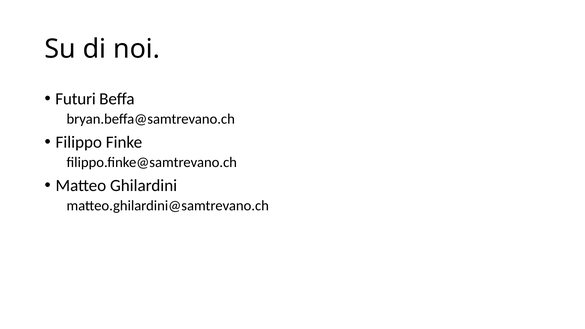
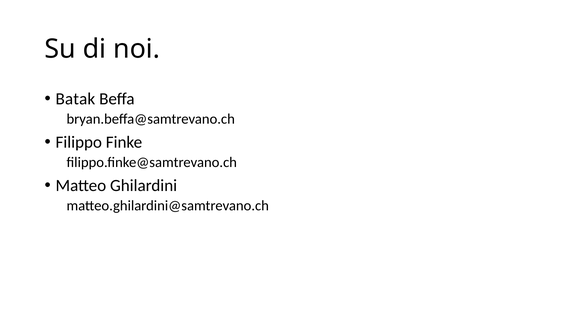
Futuri: Futuri -> Batak (75, 99)
